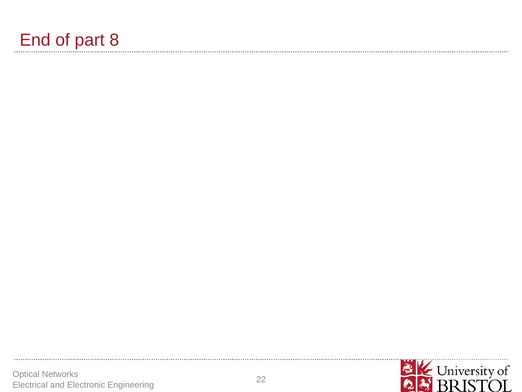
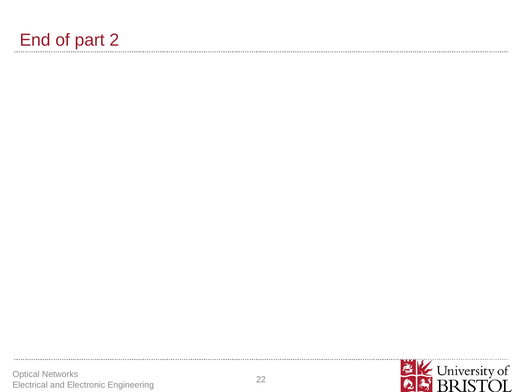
8: 8 -> 2 (114, 40)
